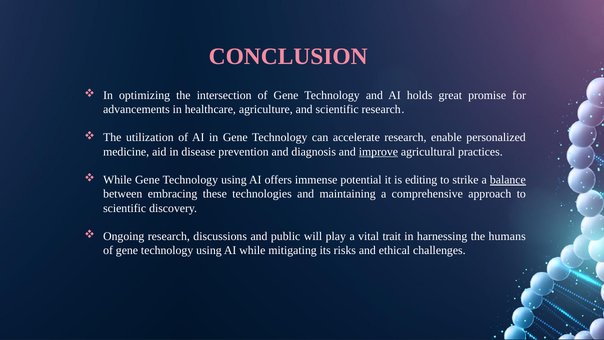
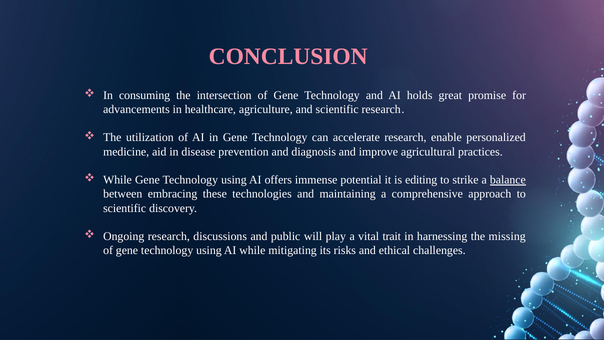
optimizing: optimizing -> consuming (145, 95)
improve underline: present -> none (378, 152)
humans: humans -> missing (507, 236)
